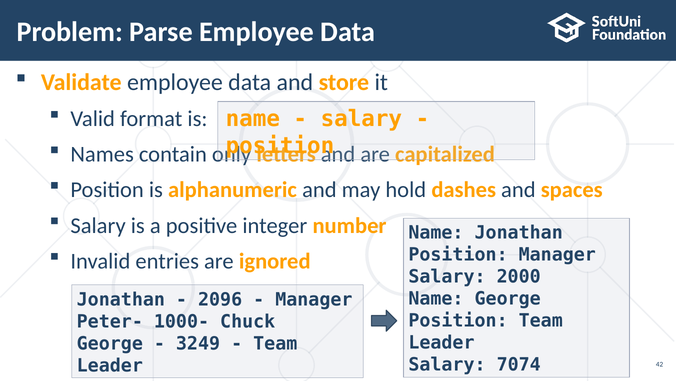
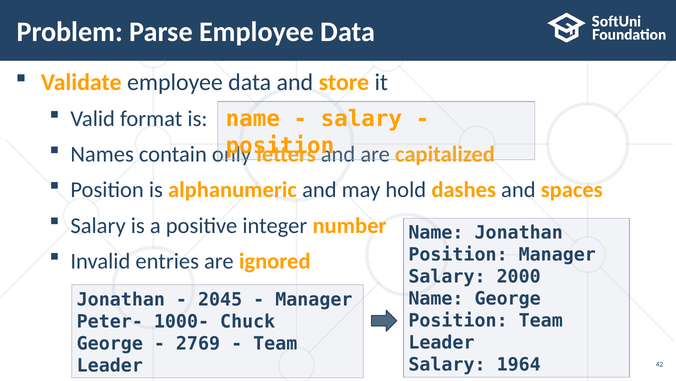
2096: 2096 -> 2045 (220, 299)
3249: 3249 -> 2769 (198, 343)
7074: 7074 -> 1964 (519, 364)
